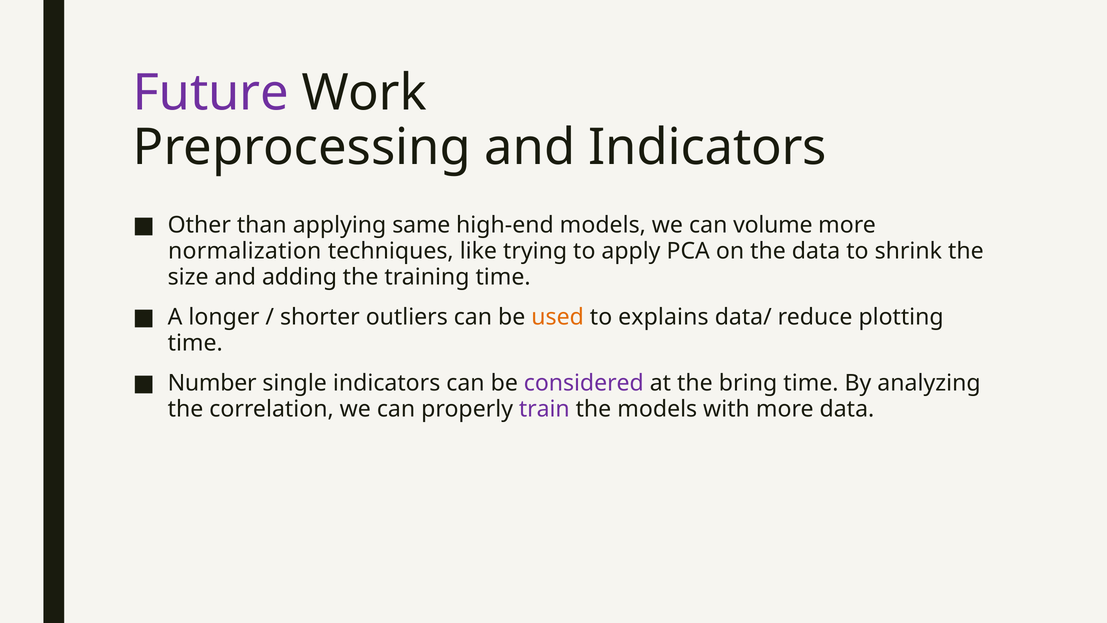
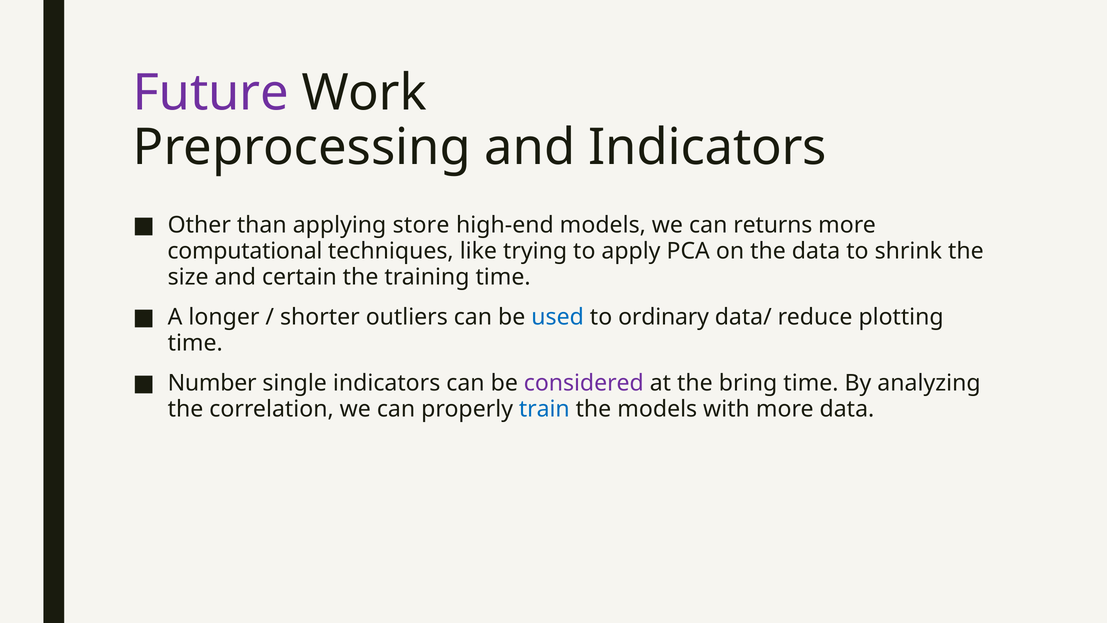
same: same -> store (421, 225)
volume: volume -> returns (773, 225)
normalization: normalization -> computational (245, 251)
adding: adding -> certain (299, 277)
used colour: orange -> blue (558, 317)
explains: explains -> ordinary (664, 317)
train colour: purple -> blue (544, 409)
